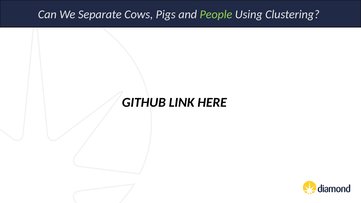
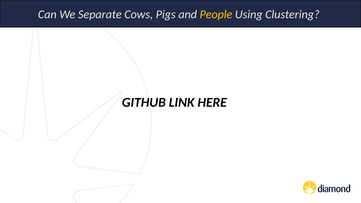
People colour: light green -> yellow (216, 14)
